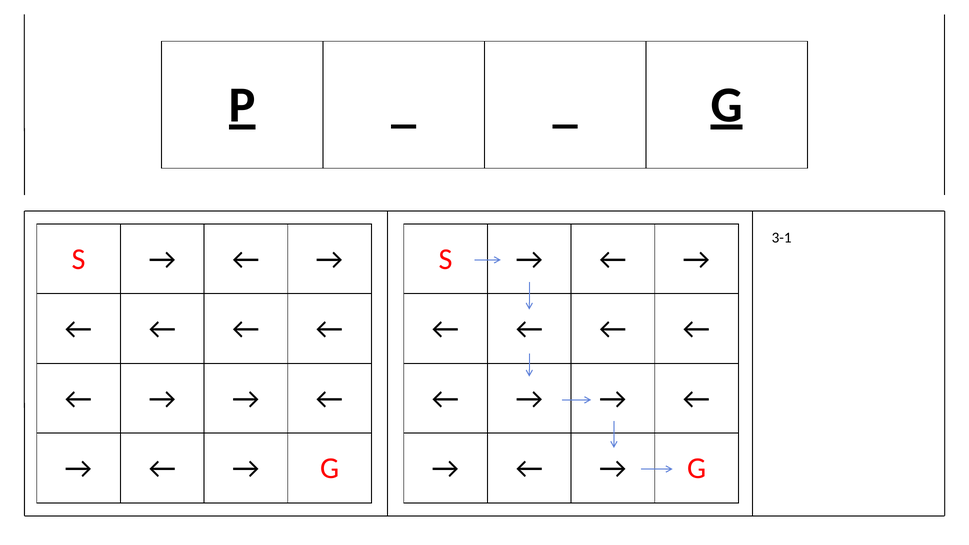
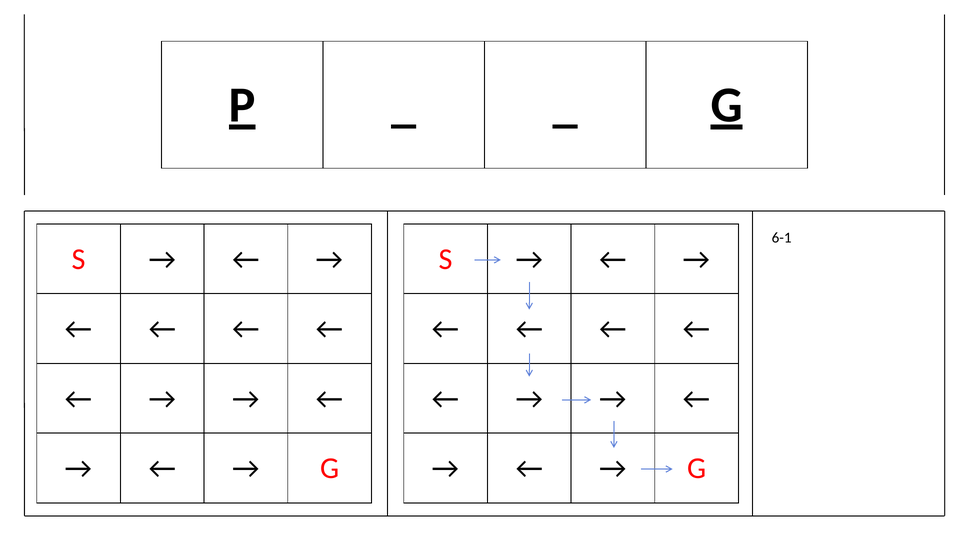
3-1: 3-1 -> 6-1 (782, 238)
